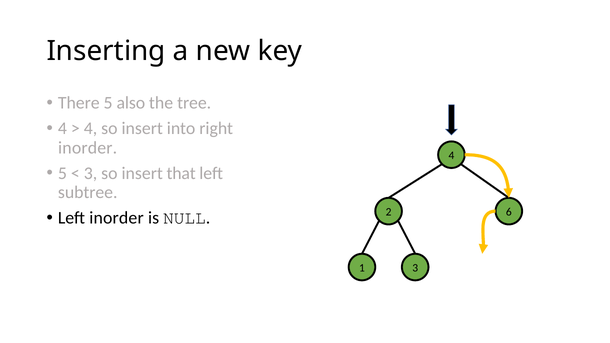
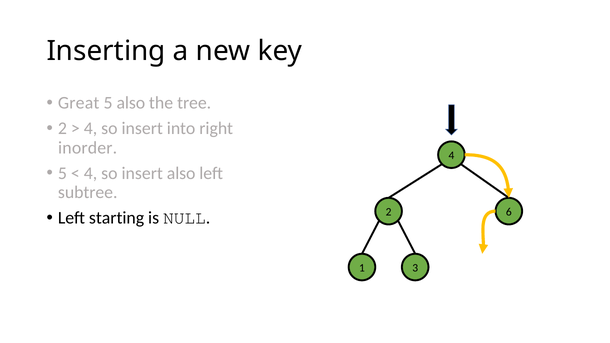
There: There -> Great (79, 103)
4: 4 -> 2 (62, 129)
3: 3 -> 4 (91, 173)
insert that: that -> also (181, 173)
Left inorder: inorder -> starting (117, 218)
